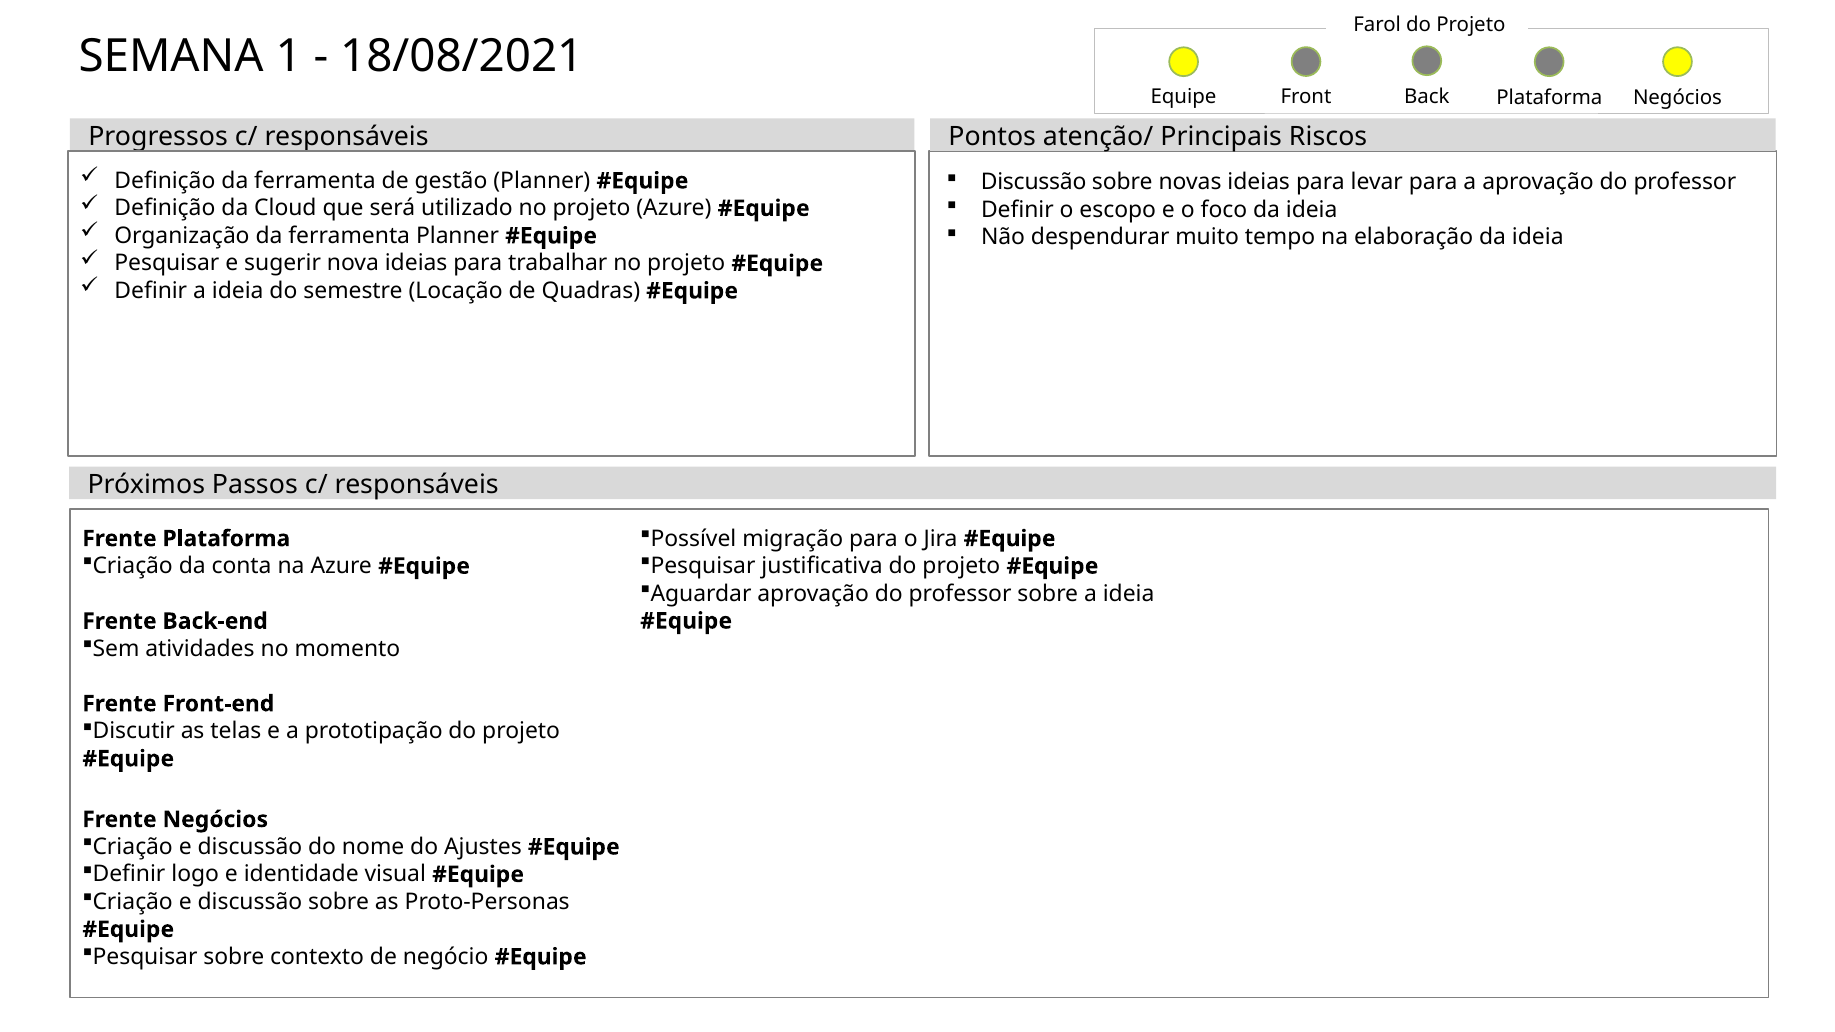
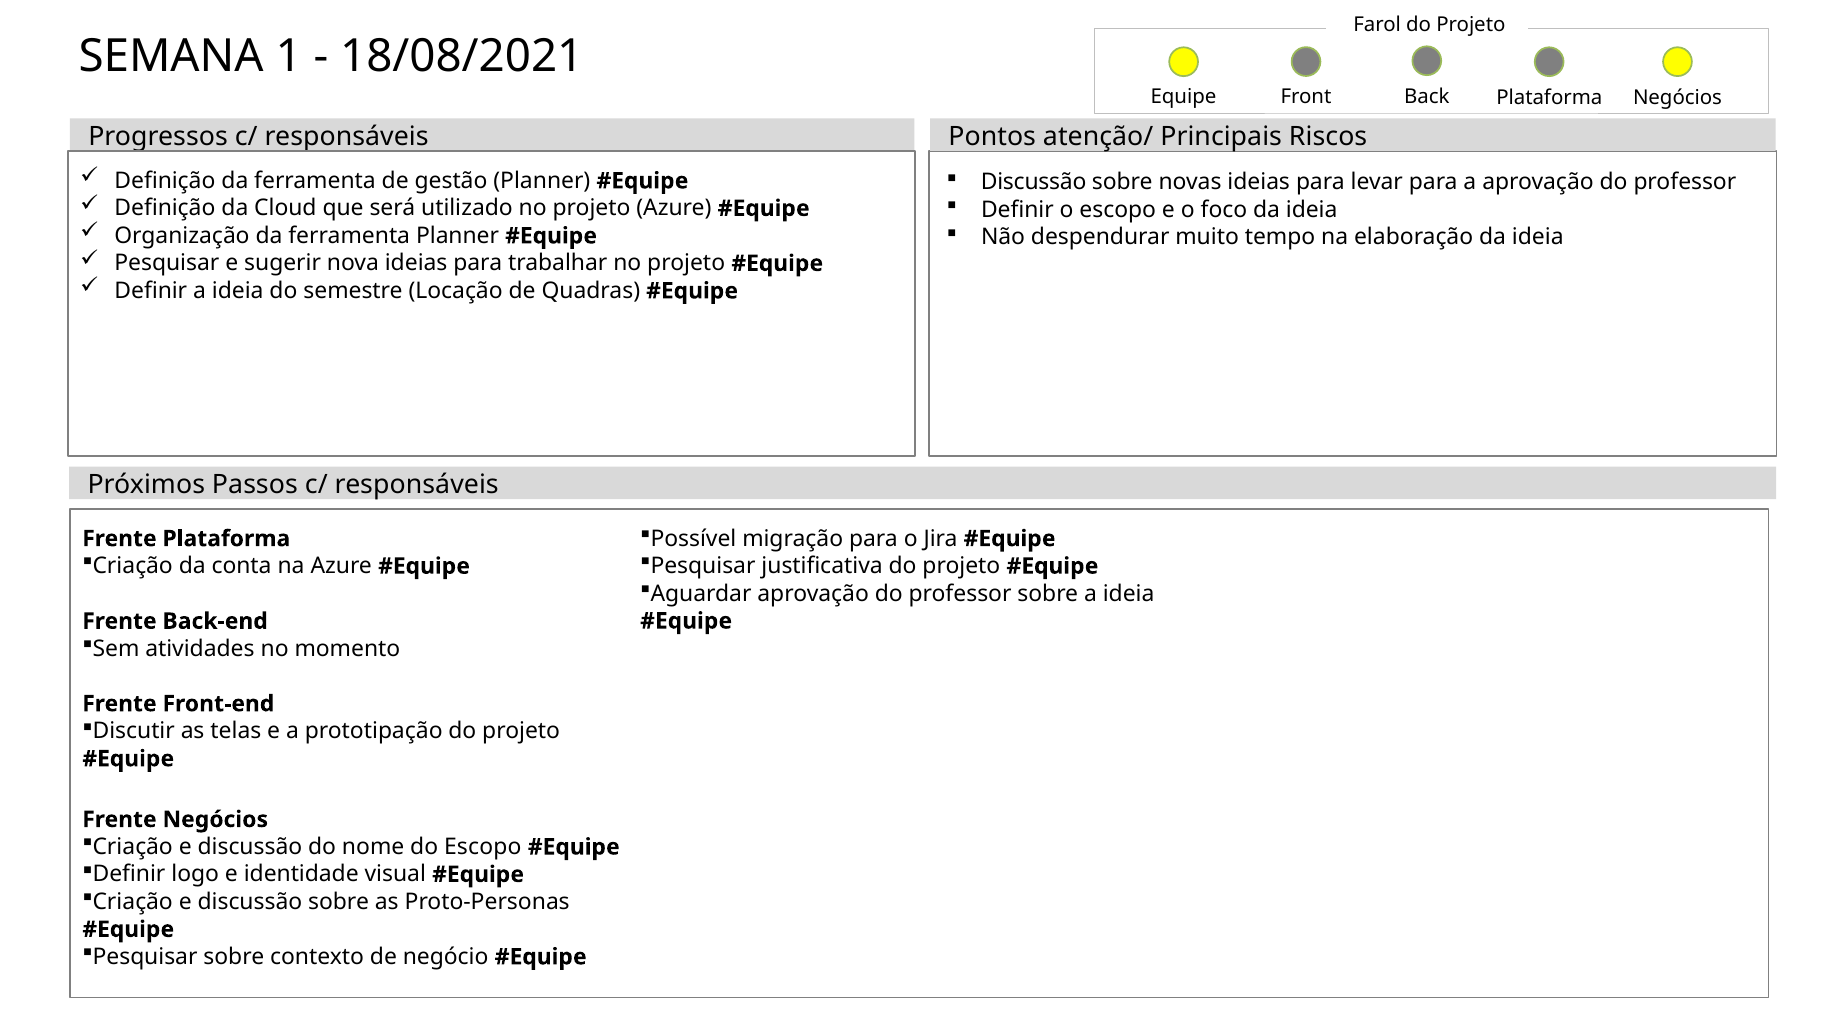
do Ajustes: Ajustes -> Escopo (483, 847)
